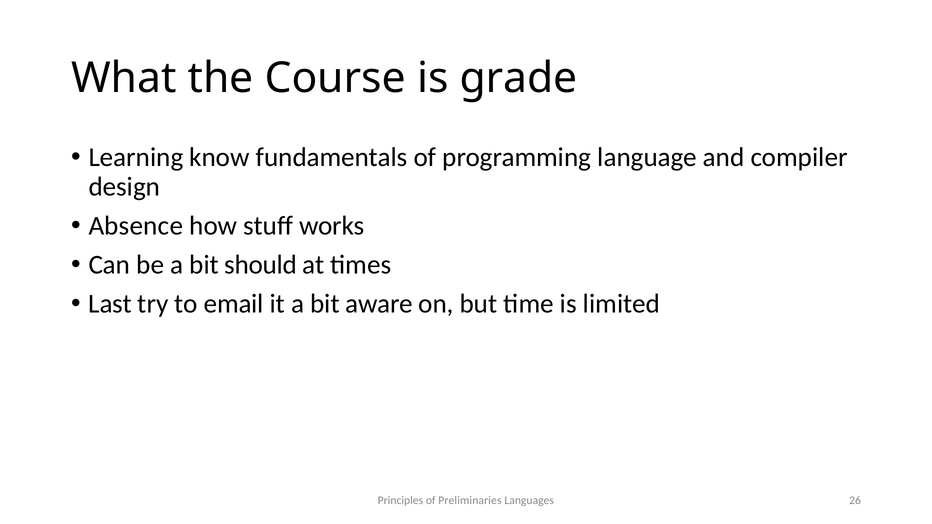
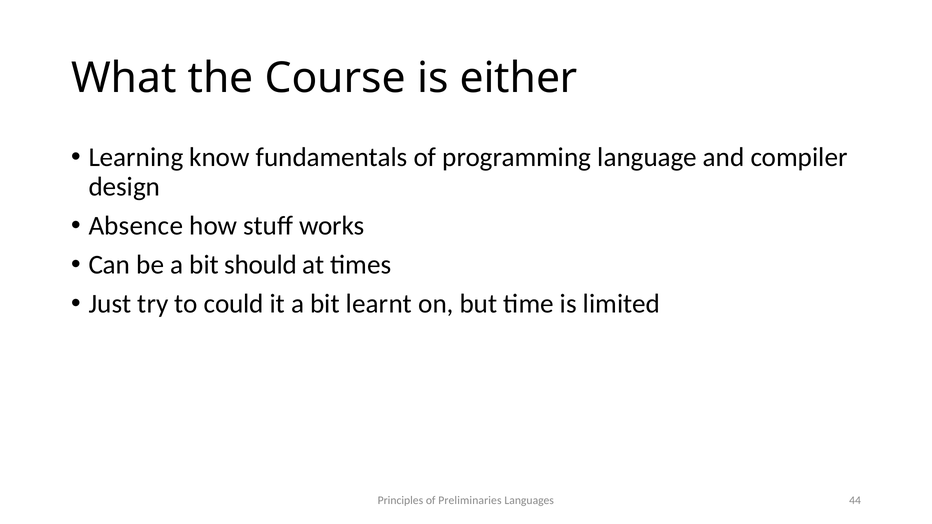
grade: grade -> either (519, 78)
Last: Last -> Just (110, 304)
email: email -> could (234, 304)
aware: aware -> learnt (379, 304)
26: 26 -> 44 (855, 501)
